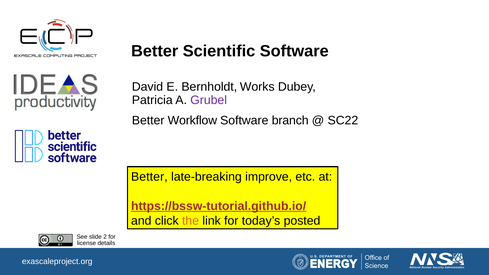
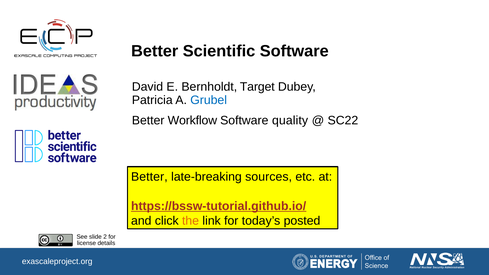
Works: Works -> Target (257, 87)
Grubel colour: purple -> blue (209, 100)
branch: branch -> quality (290, 121)
improve: improve -> sources (269, 177)
